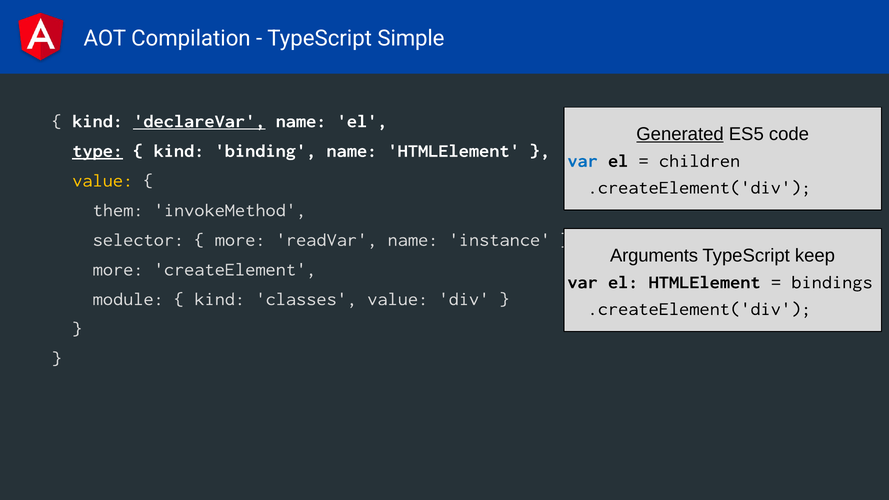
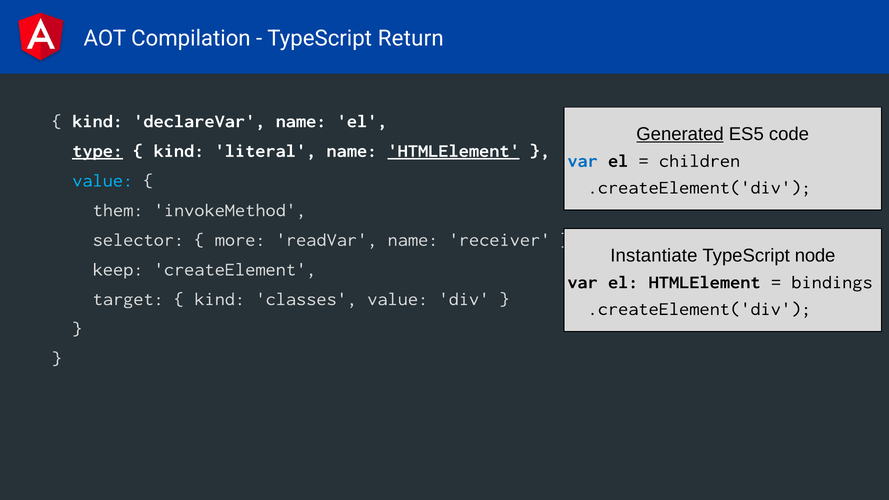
Simple: Simple -> Return (411, 38)
declareVar underline: present -> none (199, 121)
binding: binding -> literal (265, 151)
HTMLElement underline: none -> present (454, 151)
value colour: yellow -> light blue (103, 180)
instance: instance -> receiver (499, 240)
Arguments: Arguments -> Instantiate (654, 255)
keep: keep -> node (815, 255)
more: more -> keep (118, 269)
module: module -> target (128, 299)
